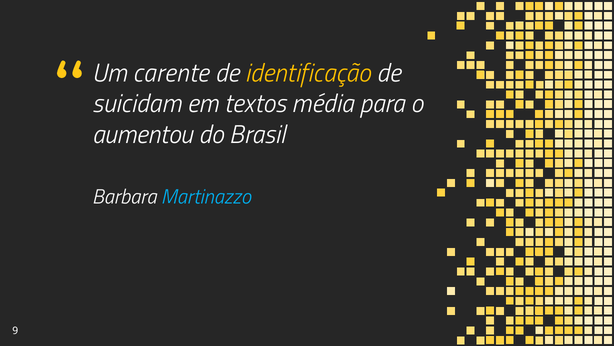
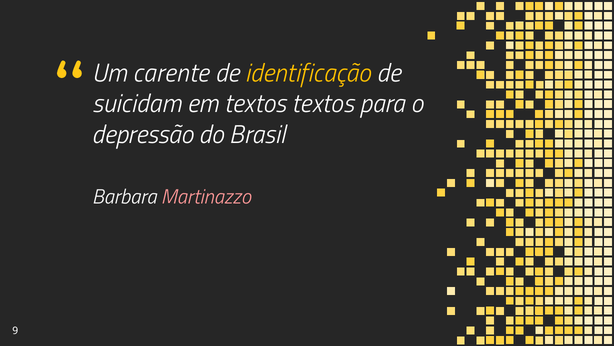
textos média: média -> textos (323, 104)
aumentou: aumentou -> depressão (143, 134)
Martinazzo colour: light blue -> pink (206, 196)
